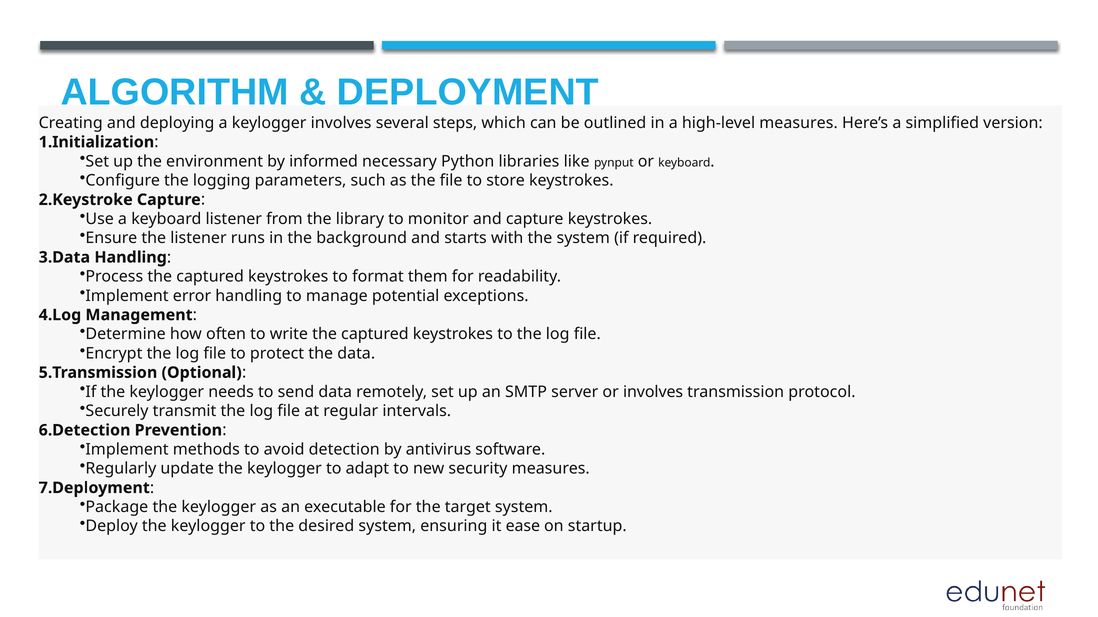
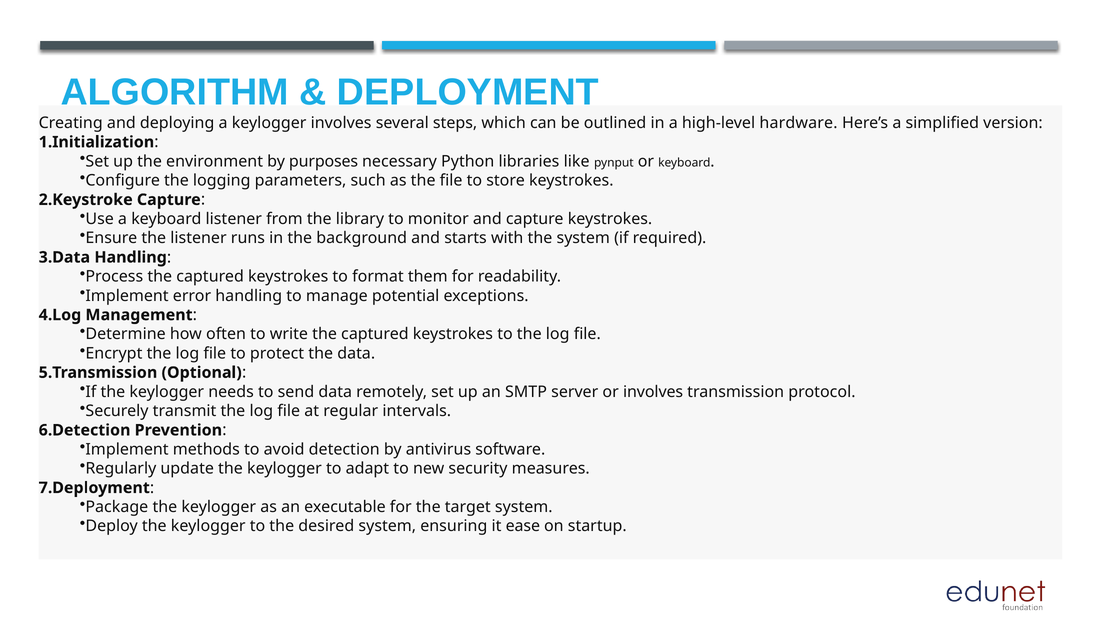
high-level measures: measures -> hardware (799, 123)
informed: informed -> purposes (324, 161)
